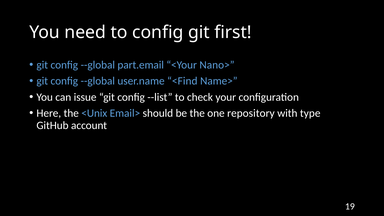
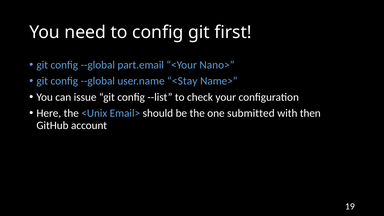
<Find: <Find -> <Stay (182, 81)
repository: repository -> submitted (251, 113)
type: type -> then (310, 113)
